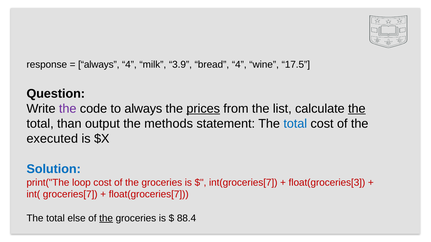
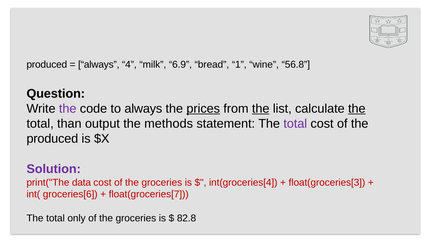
response: response -> produced (47, 65)
3.9: 3.9 -> 6.9 (180, 65)
bread 4: 4 -> 1 (239, 65)
17.5: 17.5 -> 56.8 (296, 65)
the underline: none -> present (261, 109)
total colour: blue -> purple (295, 124)
executed: executed -> produced (52, 139)
Solution colour: blue -> purple (54, 169)
loop: loop -> data (81, 183)
int(groceries[7: int(groceries[7 -> int(groceries[4 (243, 183)
groceries[7: groceries[7 -> groceries[6 (70, 195)
else: else -> only (77, 219)
the underline: present -> none (106, 219)
88.4: 88.4 -> 82.8 (187, 219)
